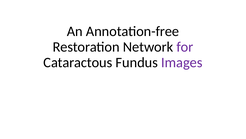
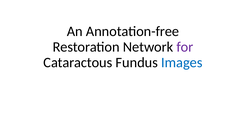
Images colour: purple -> blue (182, 62)
